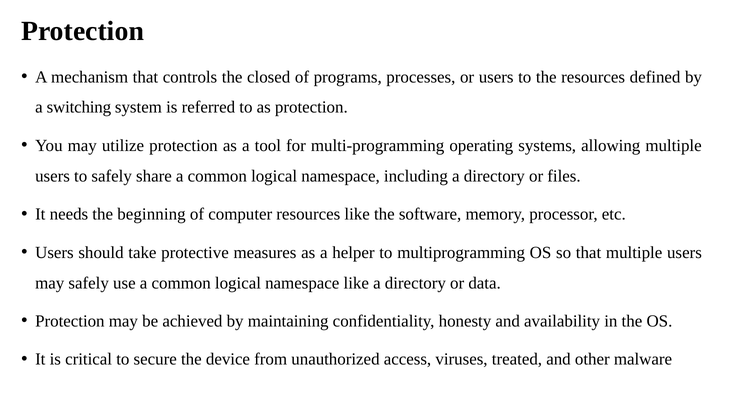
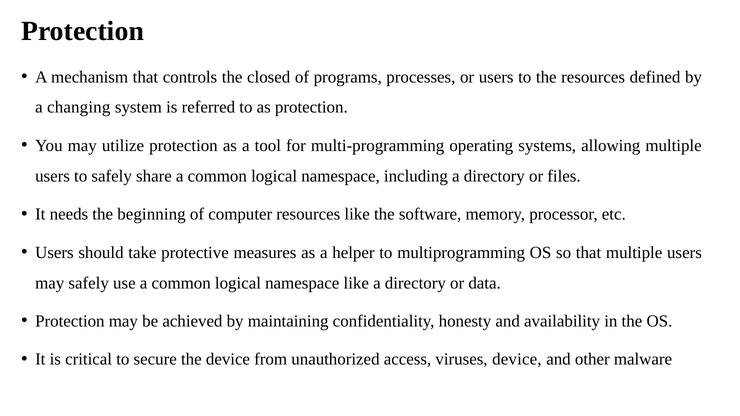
switching: switching -> changing (79, 107)
viruses treated: treated -> device (517, 360)
